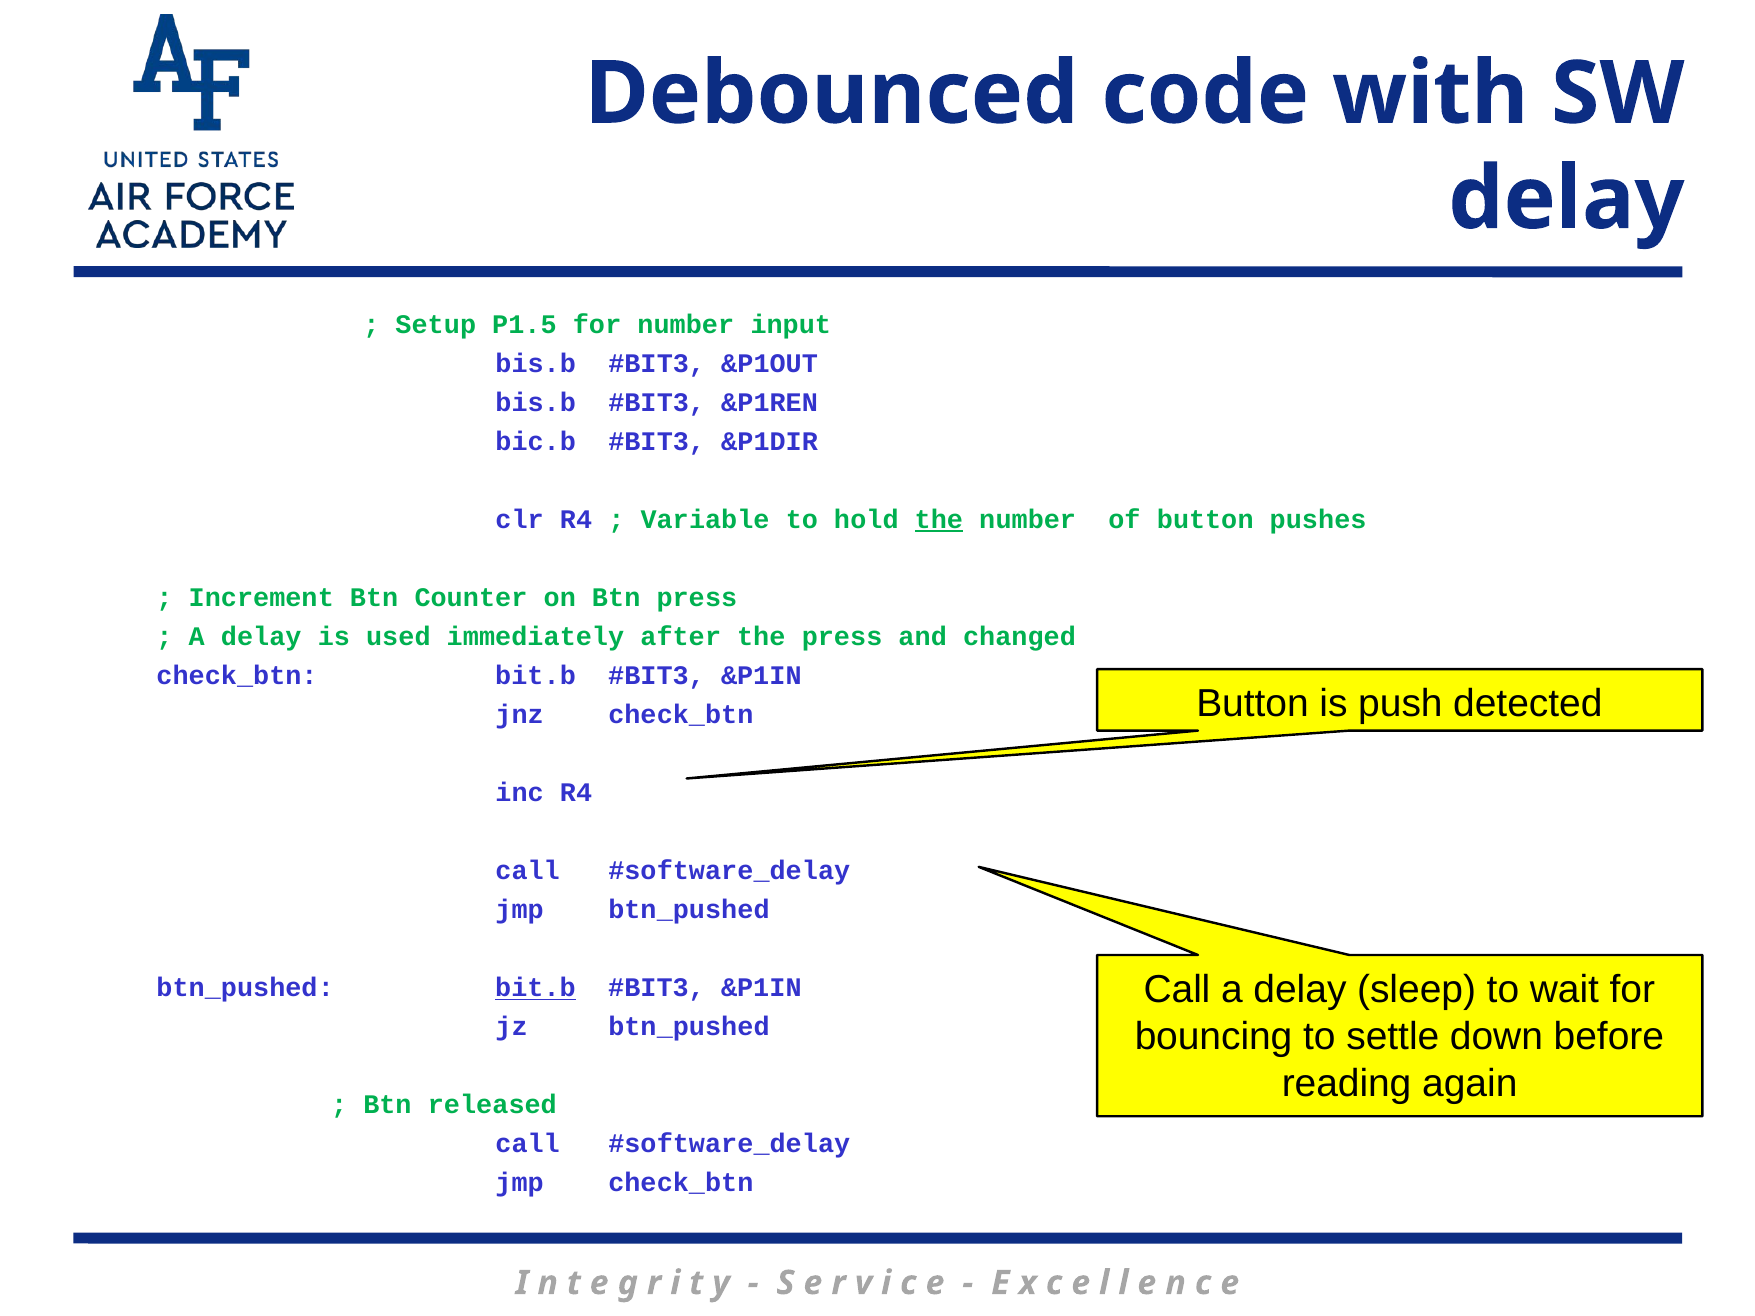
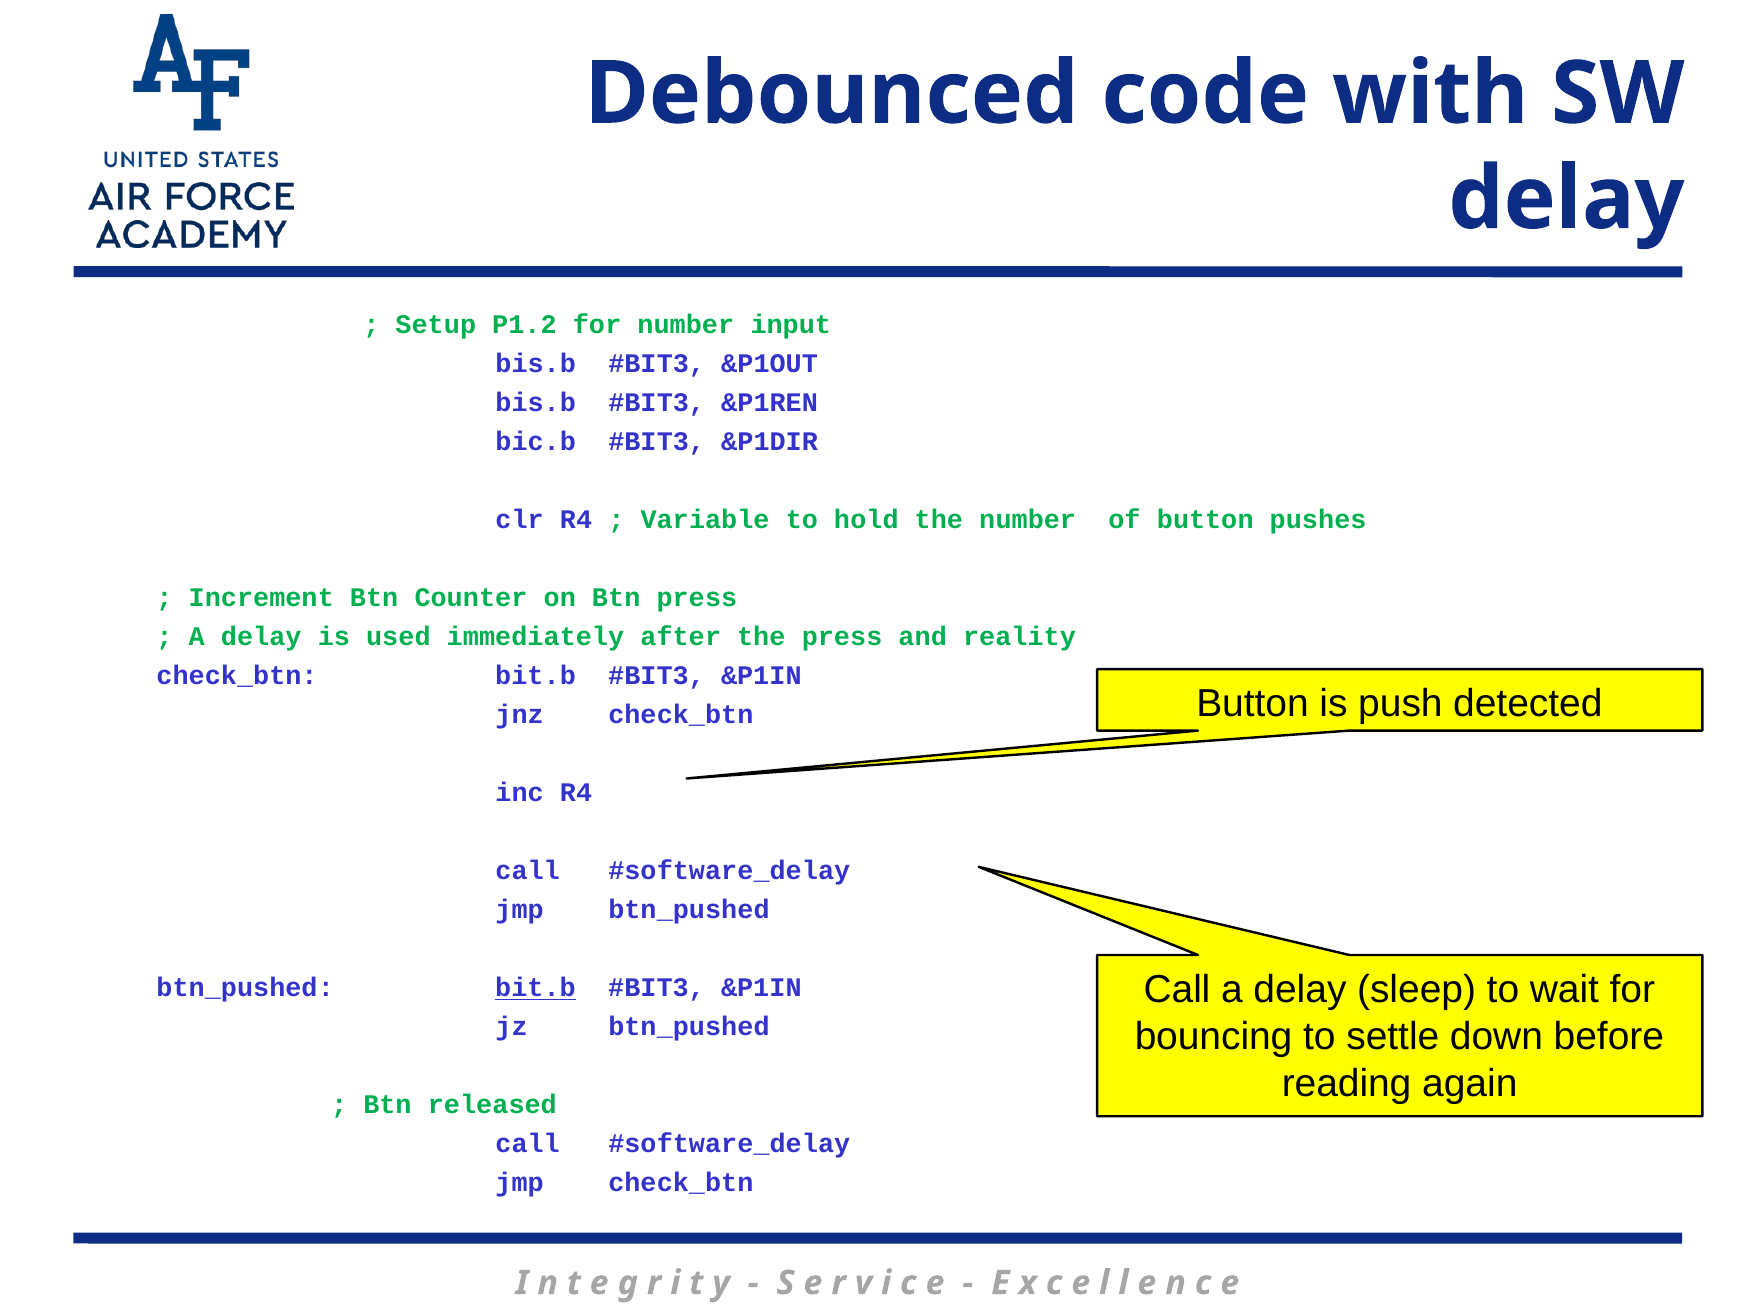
P1.5: P1.5 -> P1.2 (524, 324)
the underline: present -> none (939, 520)
changed: changed -> reality (1019, 637)
